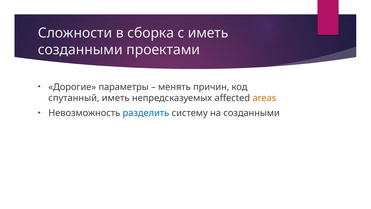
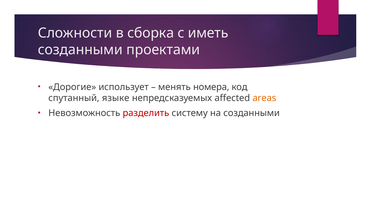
параметры: параметры -> использует (124, 87)
причин: причин -> номера (211, 87)
спутанный иметь: иметь -> языке (116, 98)
разделить colour: blue -> red (146, 113)
